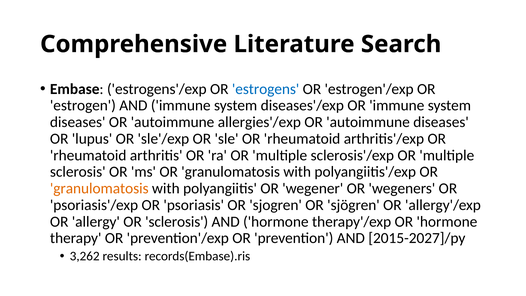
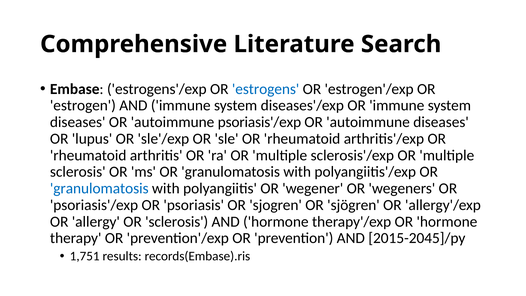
autoimmune allergies'/exp: allergies'/exp -> psoriasis'/exp (259, 122)
granulomatosis colour: orange -> blue (99, 188)
2015-2027]/py: 2015-2027]/py -> 2015-2045]/py (417, 238)
3,262: 3,262 -> 1,751 (85, 256)
